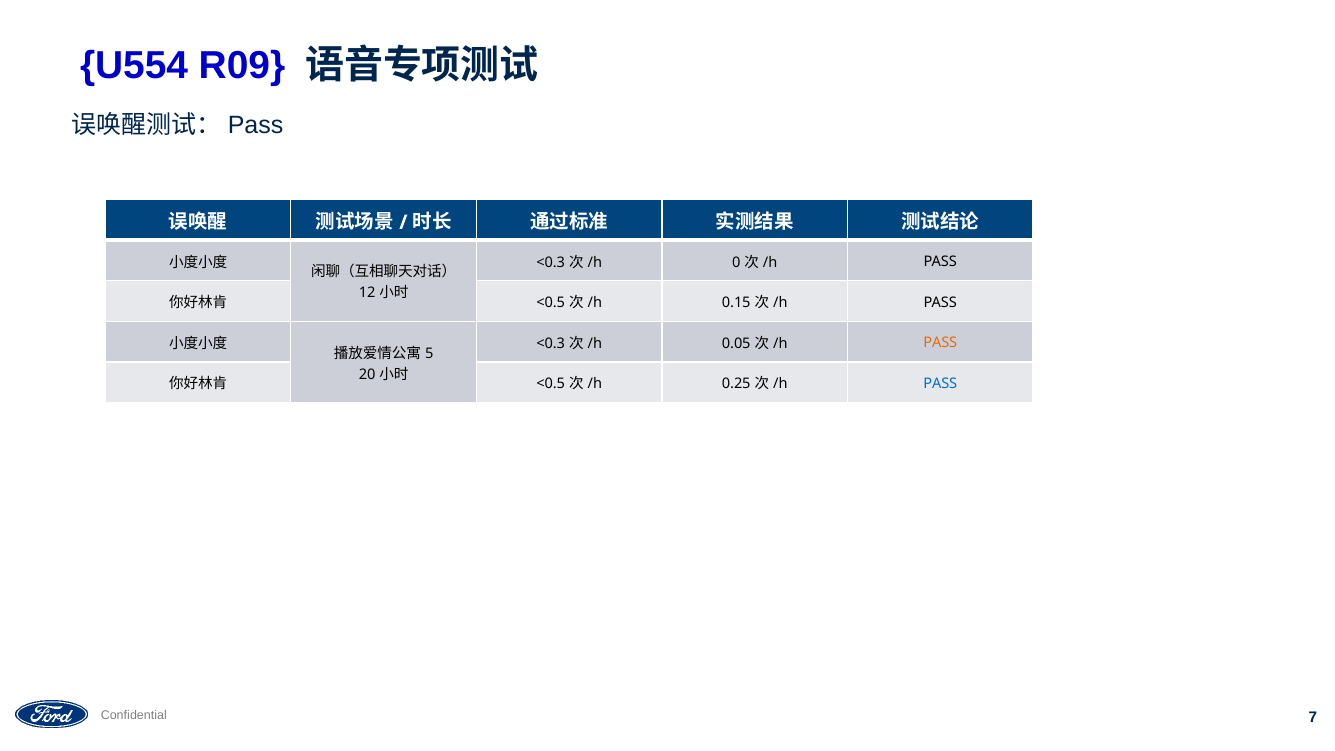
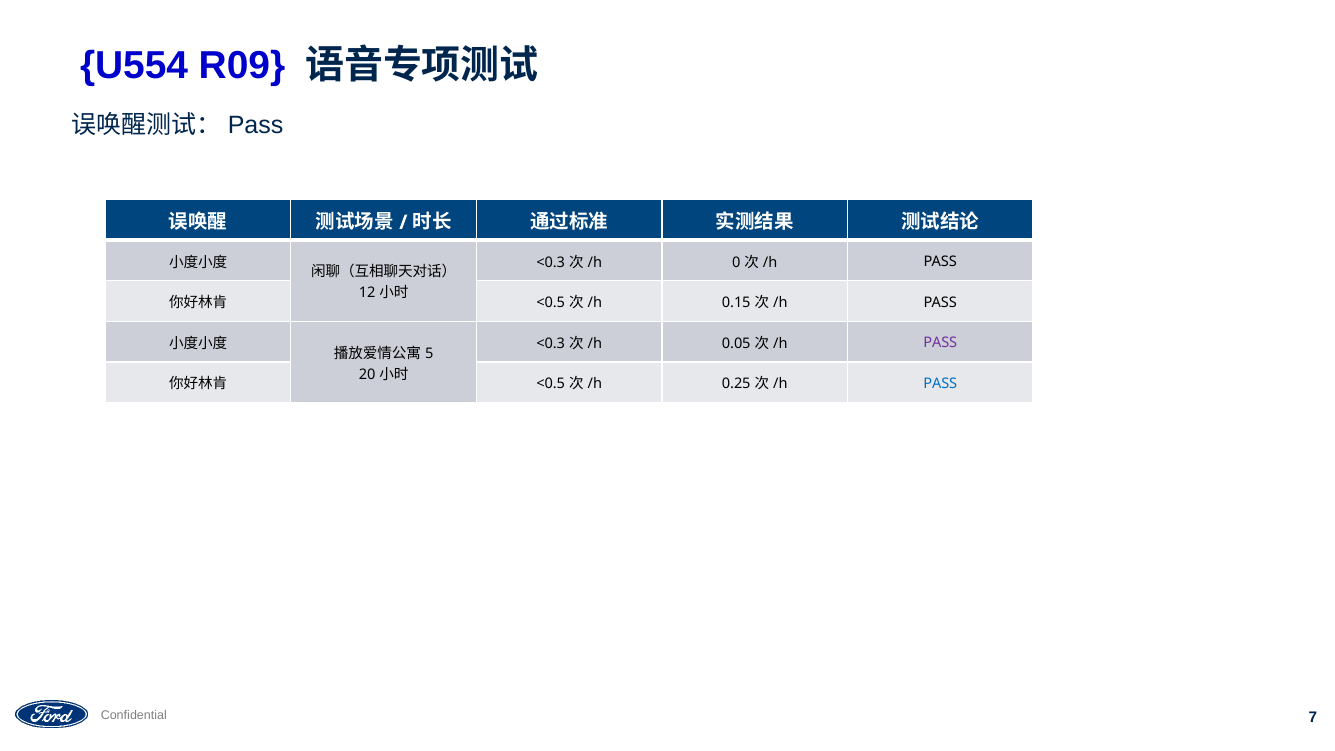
PASS colour: orange -> purple (940, 343)
